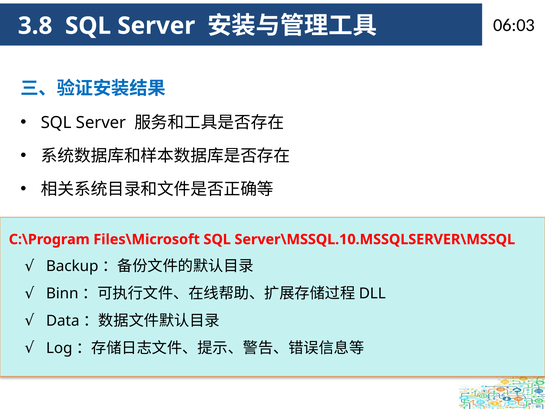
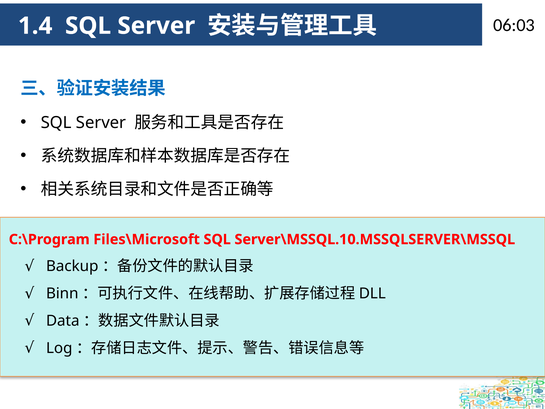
3.8: 3.8 -> 1.4 (35, 26)
